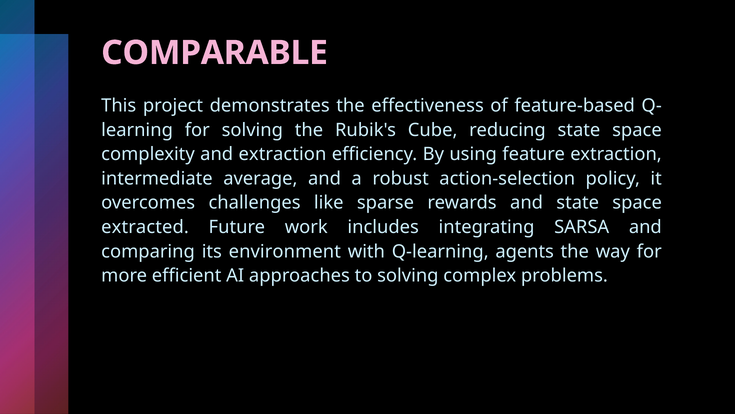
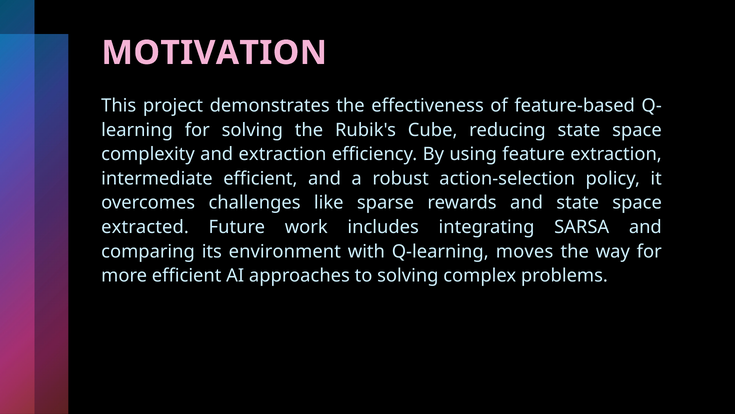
COMPARABLE: COMPARABLE -> MOTIVATION (214, 53)
intermediate average: average -> efficient (260, 178)
agents: agents -> moves (525, 251)
